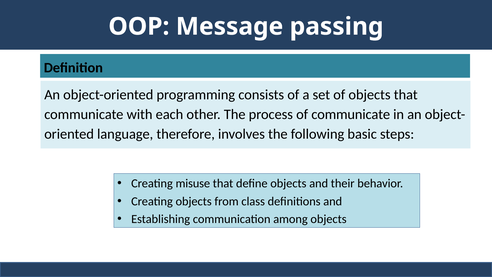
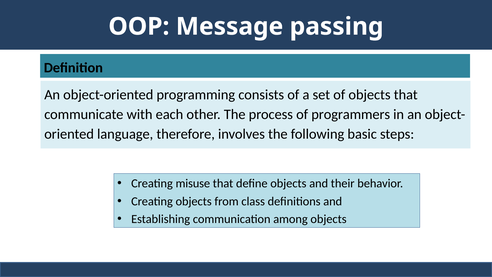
of communicate: communicate -> programmers (351, 114)
